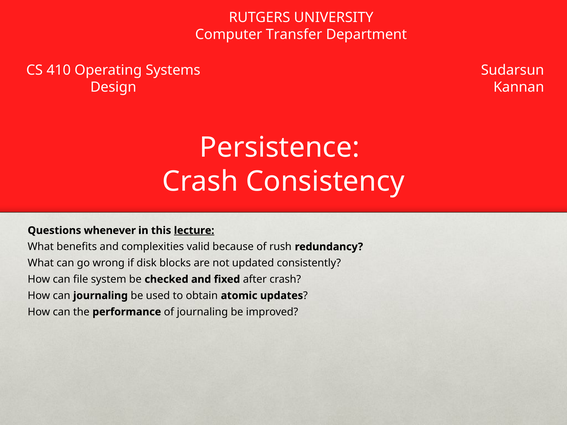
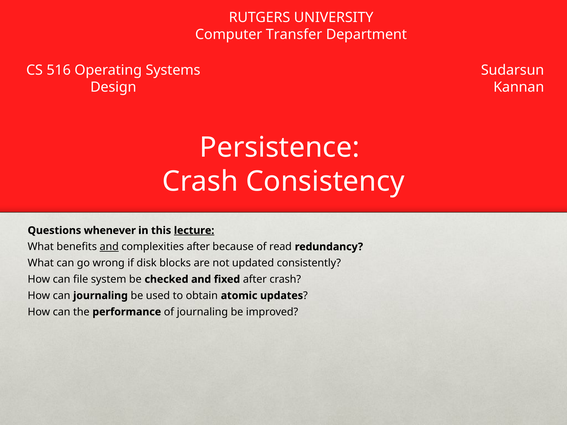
410: 410 -> 516 (59, 70)
and underline: none -> present (109, 247)
complexities valid: valid -> after (198, 247)
rush: rush -> read (280, 247)
